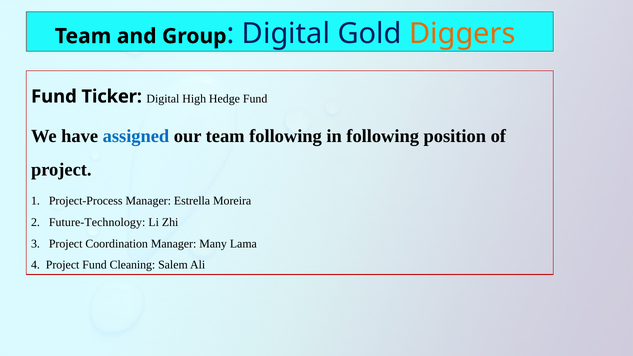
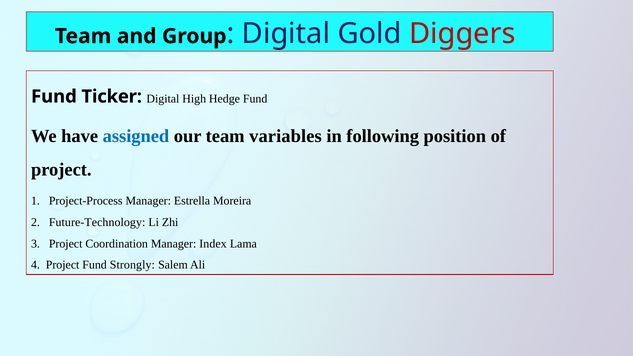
Diggers colour: orange -> red (462, 34)
team following: following -> variables (285, 136)
Many: Many -> Index (213, 244)
Cleaning: Cleaning -> Strongly (132, 265)
